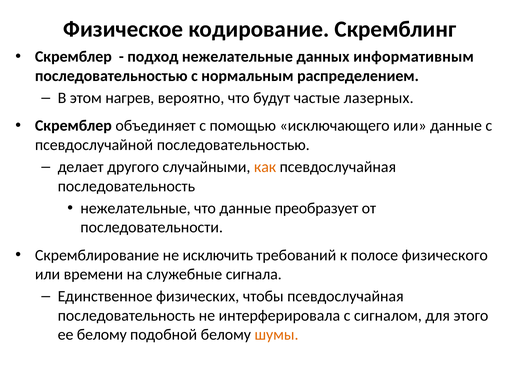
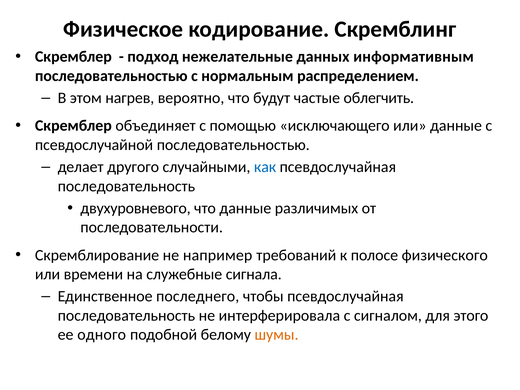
лазерных: лазерных -> облегчить (379, 98)
как colour: orange -> blue (265, 167)
нежелательные: нежелательные -> двухуровневого (136, 208)
преобразует: преобразует -> различимых (316, 208)
исключить: исключить -> например (218, 255)
физических: физических -> последнего (198, 296)
ее белому: белому -> одного (102, 335)
